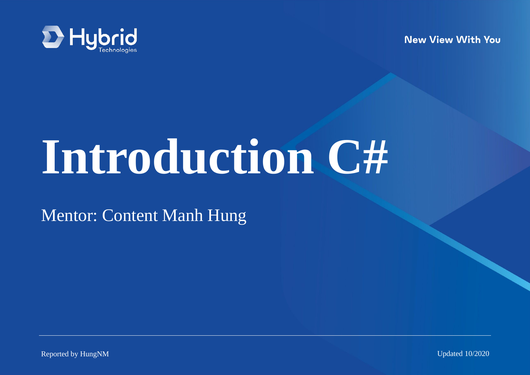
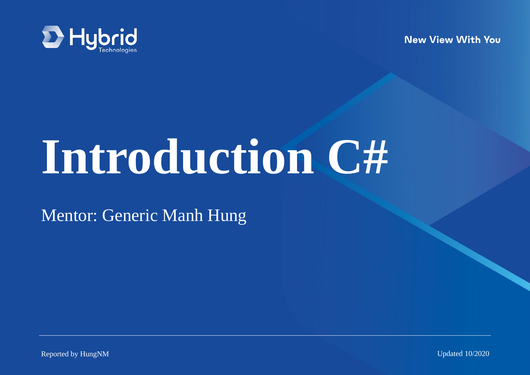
Content: Content -> Generic (130, 215)
